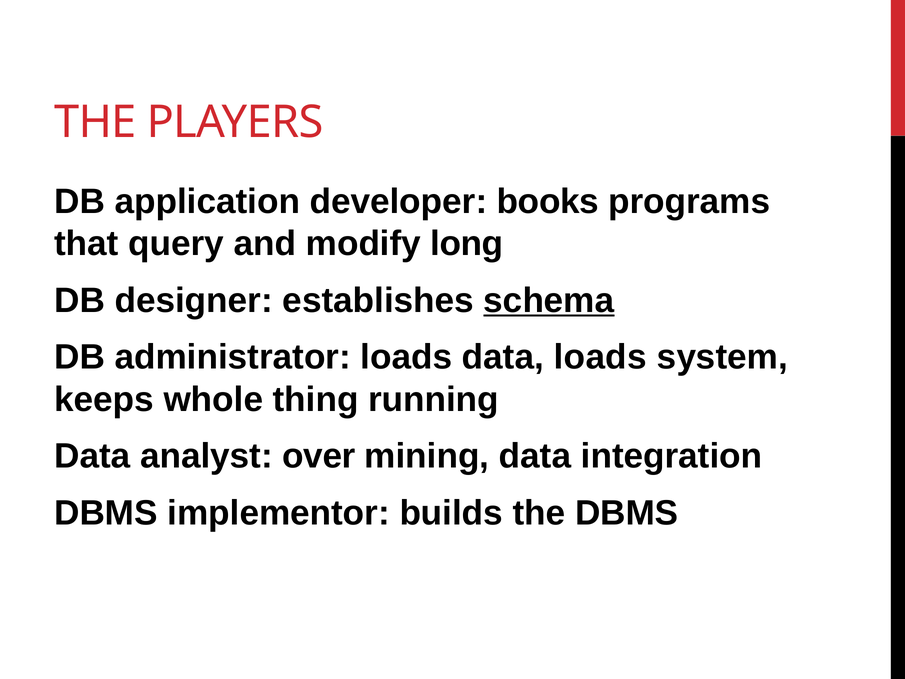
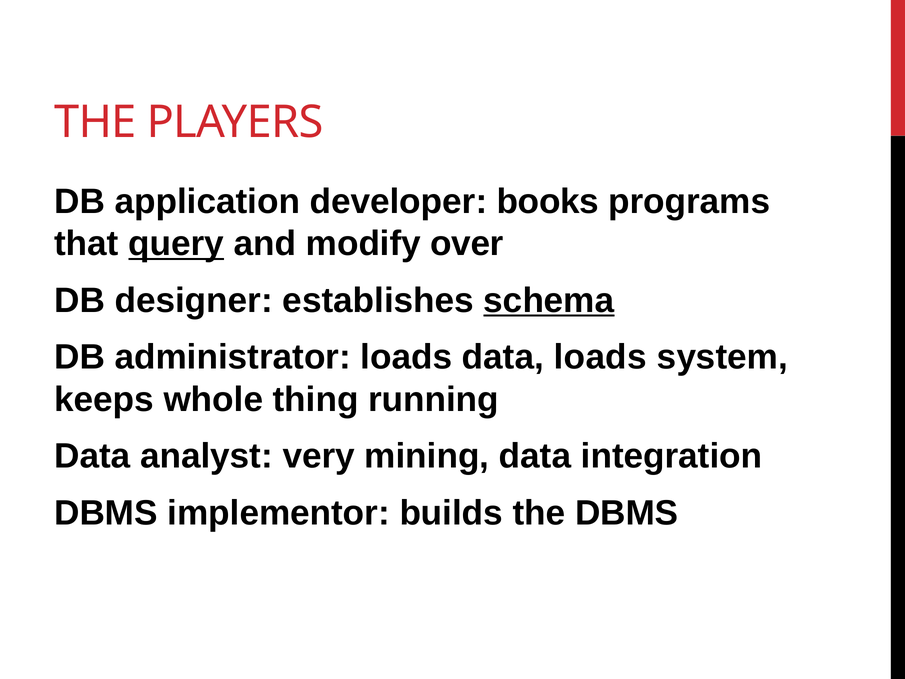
query underline: none -> present (176, 244)
long: long -> over (467, 244)
over: over -> very (319, 456)
